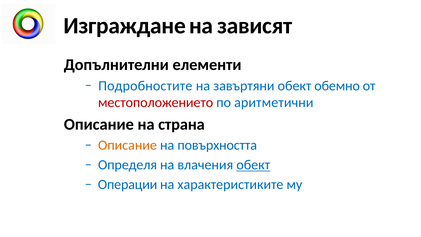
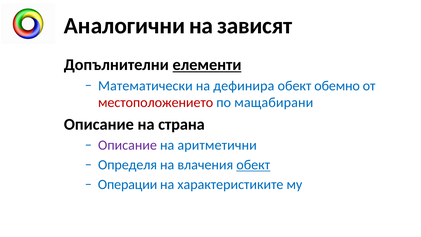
Изграждане: Изграждане -> Аналогични (125, 26)
елементи underline: none -> present (207, 65)
Подробностите: Подробностите -> Математически (145, 86)
завъртяни: завъртяни -> дефинира (244, 86)
аритметични: аритметични -> мащабирани (274, 103)
Описание colour: orange -> purple (128, 145)
повърхността: повърхността -> аритметични (217, 145)
